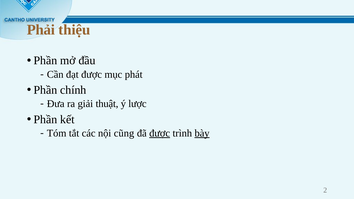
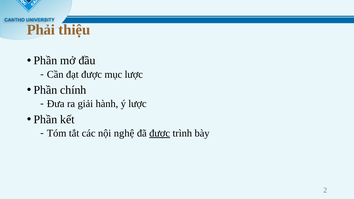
mục phát: phát -> lược (134, 74)
thuật: thuật -> hành (107, 104)
cũng: cũng -> nghệ (124, 133)
bày underline: present -> none (202, 133)
